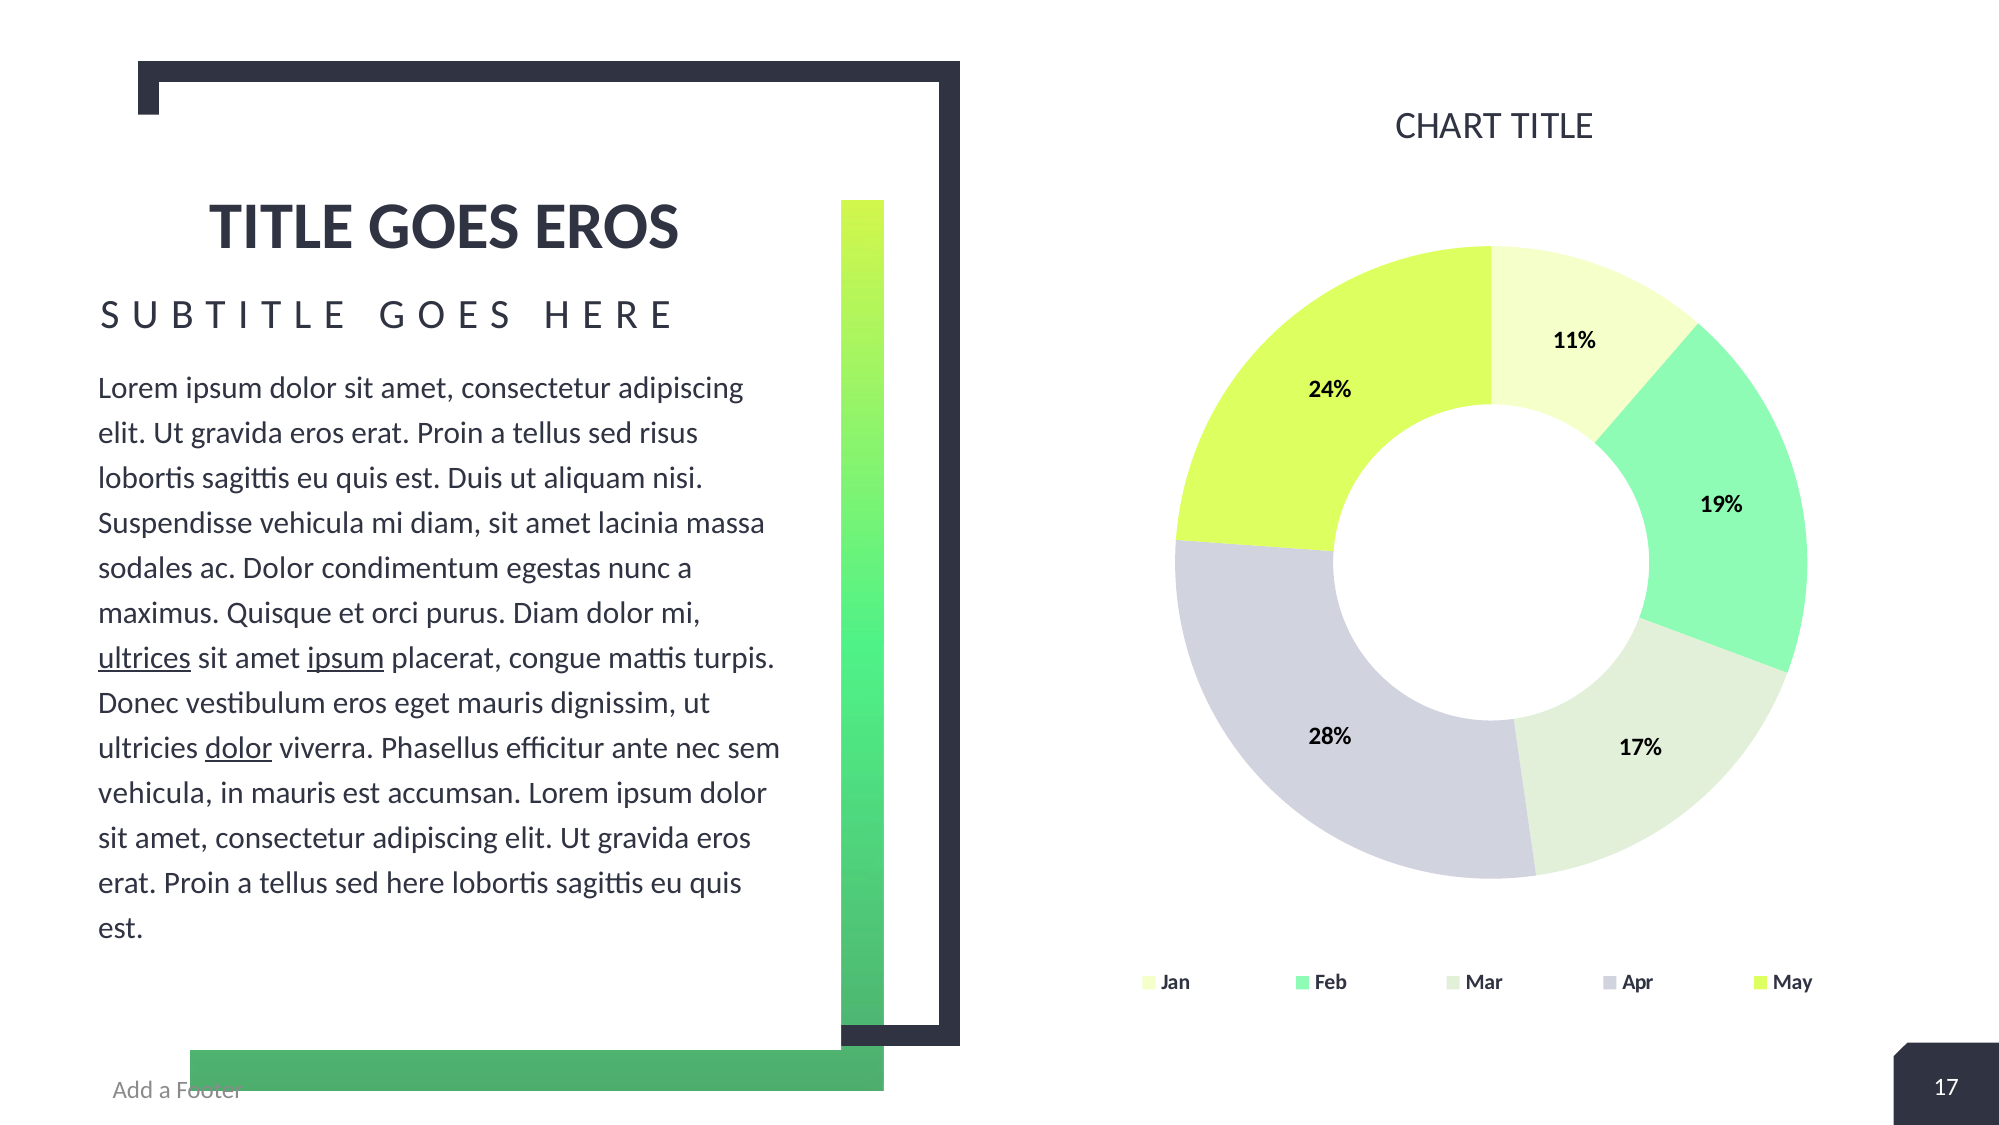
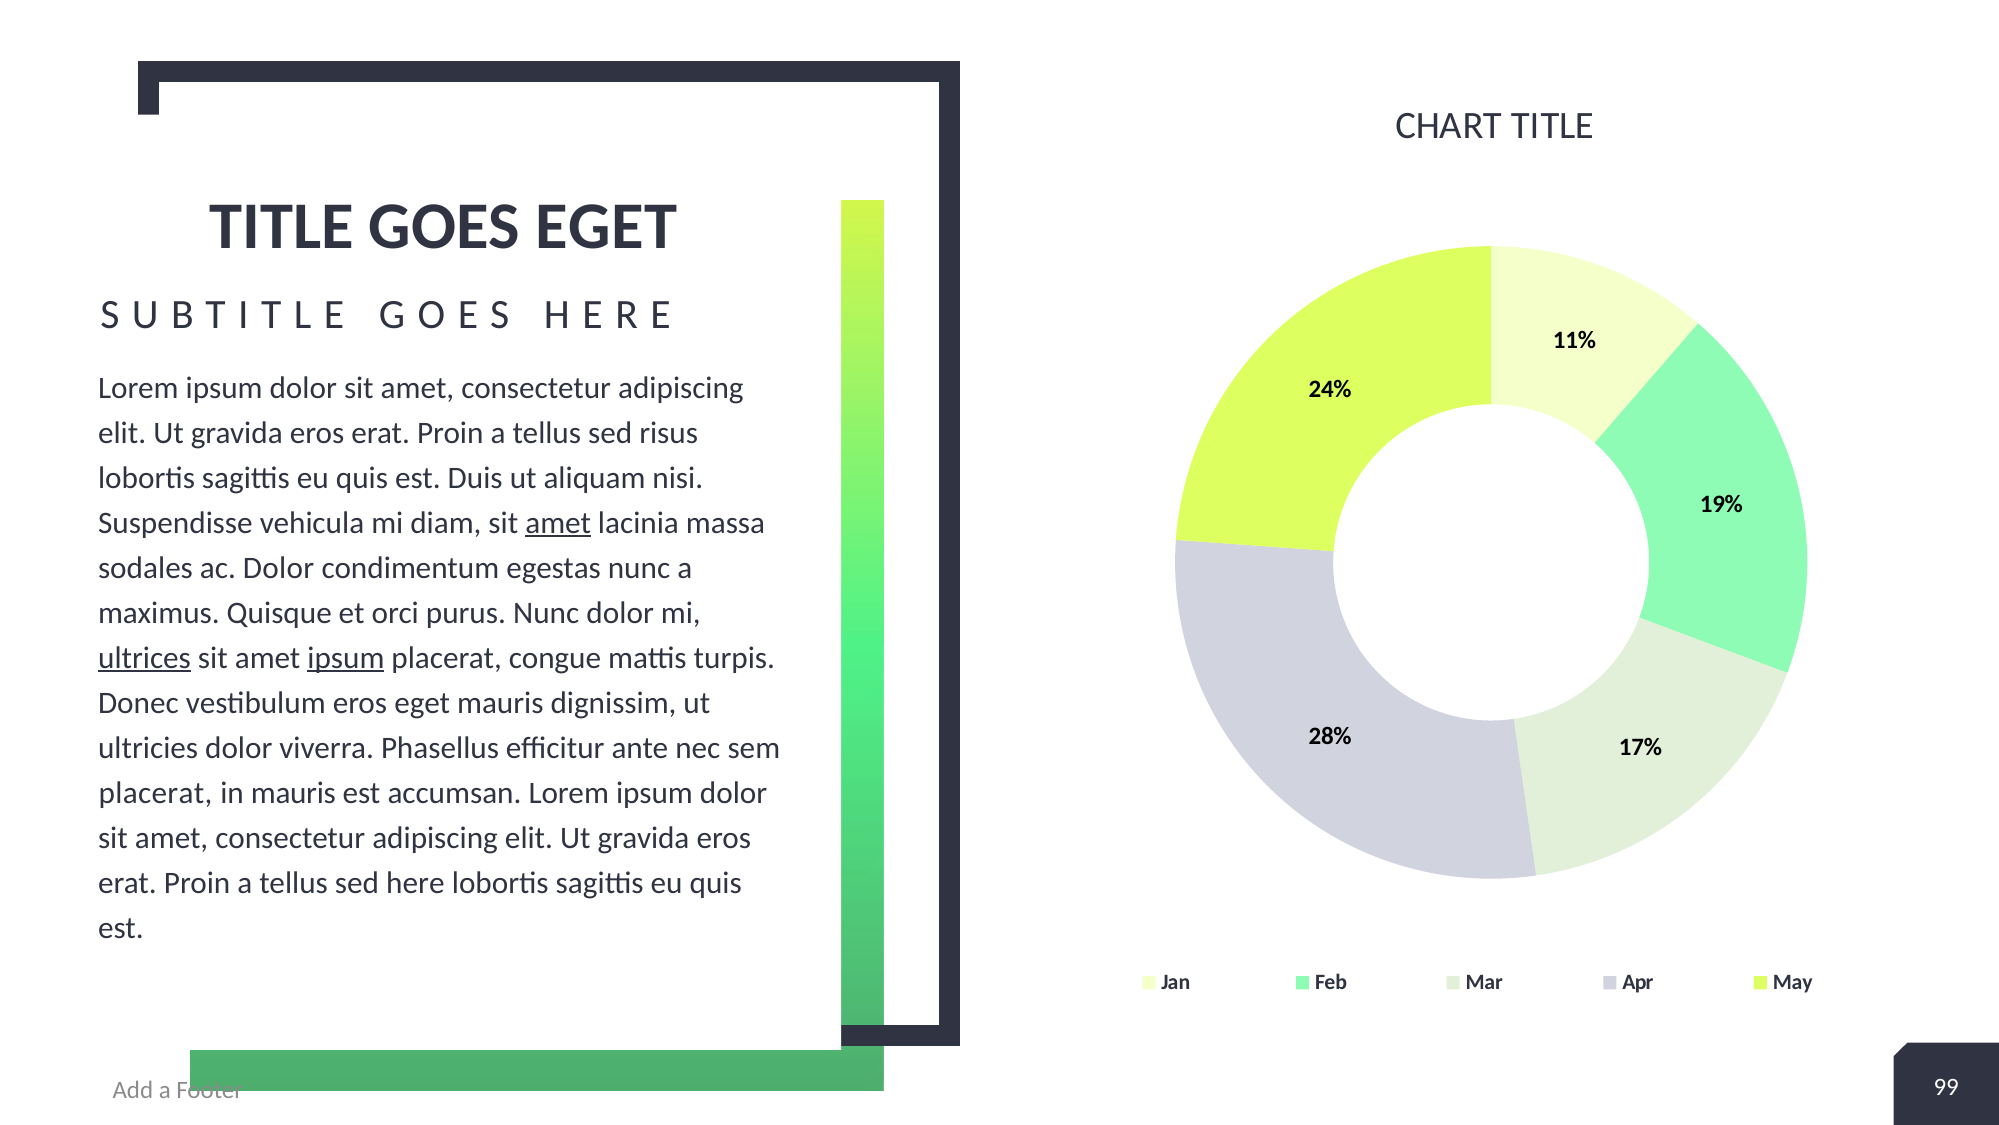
GOES EROS: EROS -> EGET (607, 227)
amet underline: none -> present (558, 523)
purus Diam: Diam -> Nunc (546, 613)
dolor underline: present -> none (239, 747)
vehicula: vehicula -> placerat (156, 792)
17: 17 -> 99 (1946, 1086)
